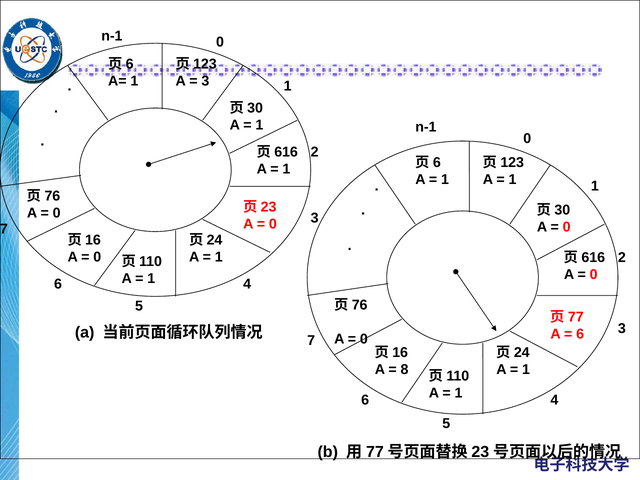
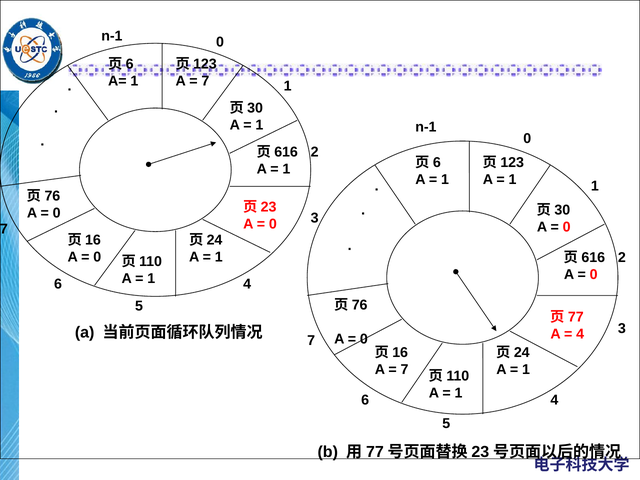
3: 3 -> 7 (205, 81)
6: 6 -> 4 (580, 334)
8: 8 -> 7 (404, 370)
